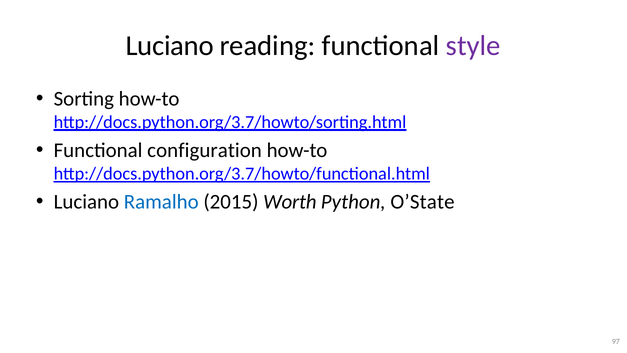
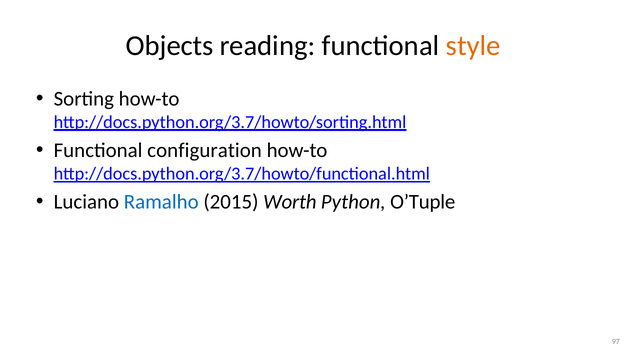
Luciano: Luciano -> Objects (170, 46)
style colour: purple -> orange (473, 46)
O’State: O’State -> O’Tuple (423, 202)
